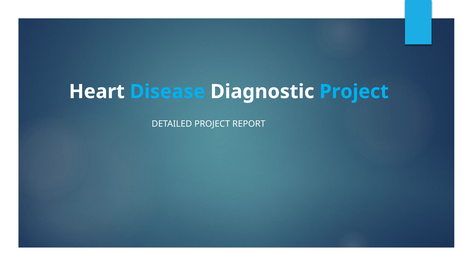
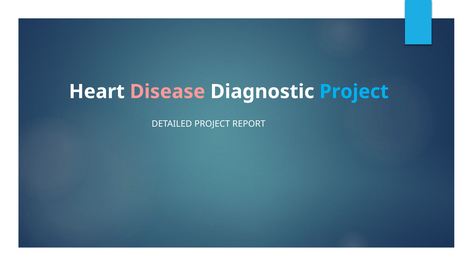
Disease colour: light blue -> pink (167, 92)
